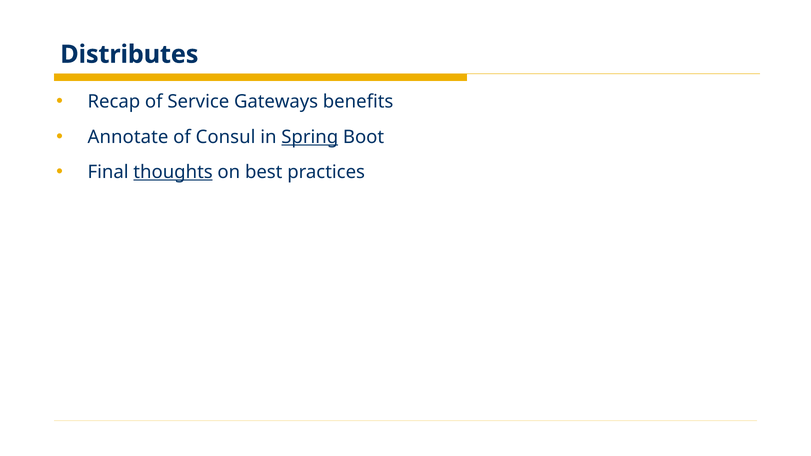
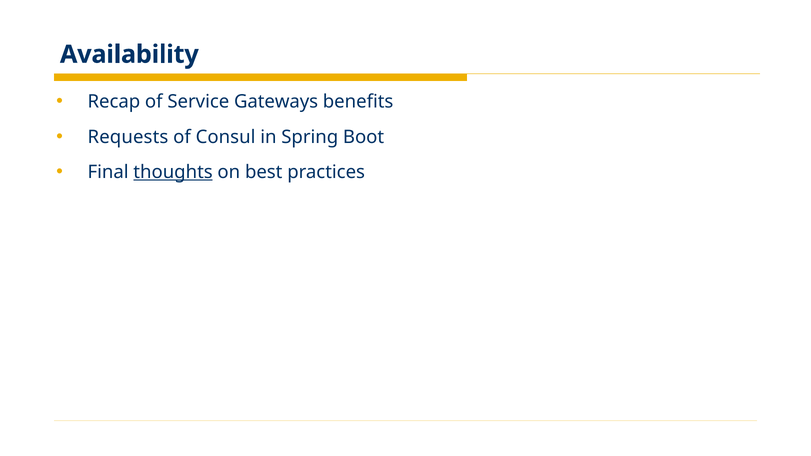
Distributes: Distributes -> Availability (129, 54)
Annotate: Annotate -> Requests (128, 137)
Spring underline: present -> none (310, 137)
